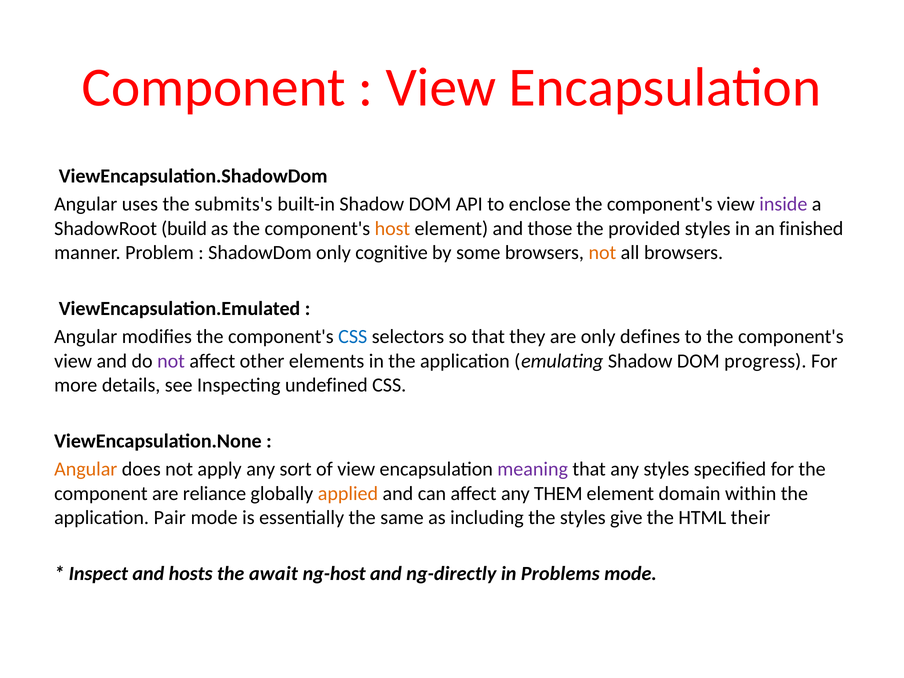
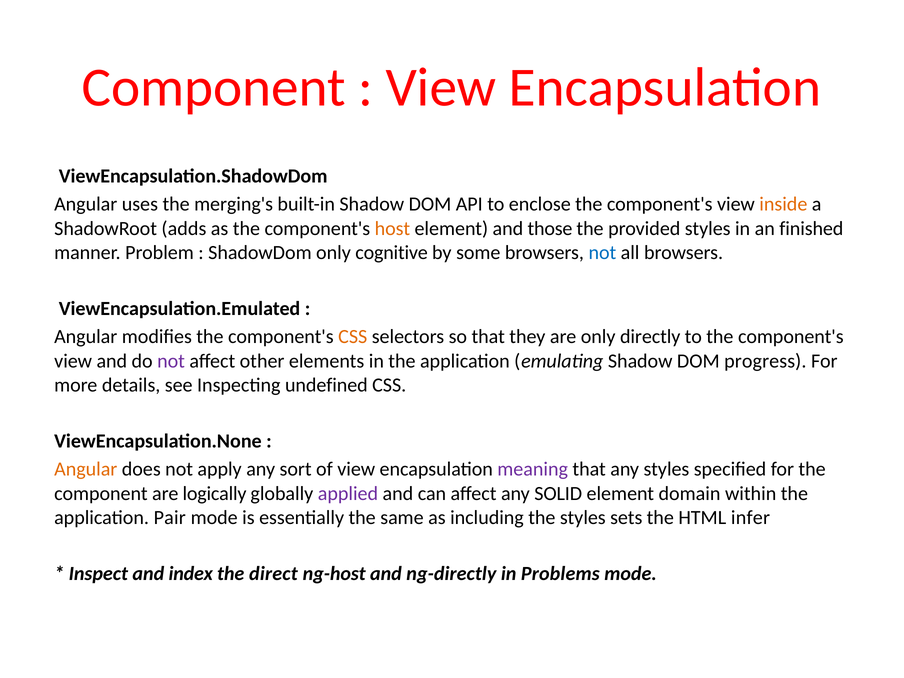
submits's: submits's -> merging's (234, 204)
inside colour: purple -> orange (783, 204)
build: build -> adds (184, 228)
not colour: orange -> blue (602, 252)
CSS colour: blue -> orange (353, 337)
defines: defines -> directly (650, 337)
reliance: reliance -> logically (215, 493)
applied colour: orange -> purple (348, 493)
THEM: THEM -> SOLID (558, 493)
give: give -> sets (626, 518)
their: their -> infer (750, 518)
hosts: hosts -> index (191, 574)
await: await -> direct (273, 574)
